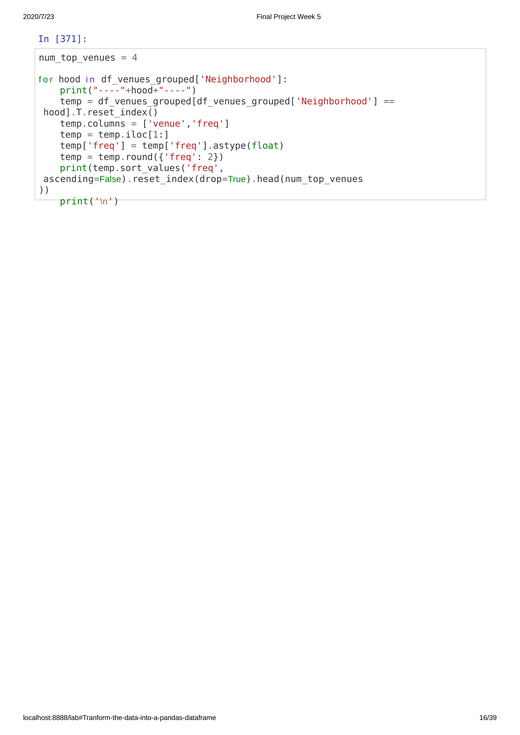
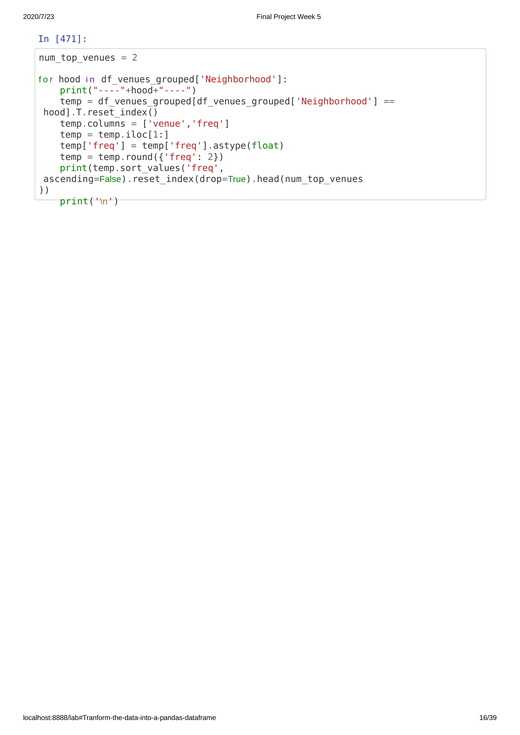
371: 371 -> 471 (71, 39)
4: 4 -> 2 (135, 58)
